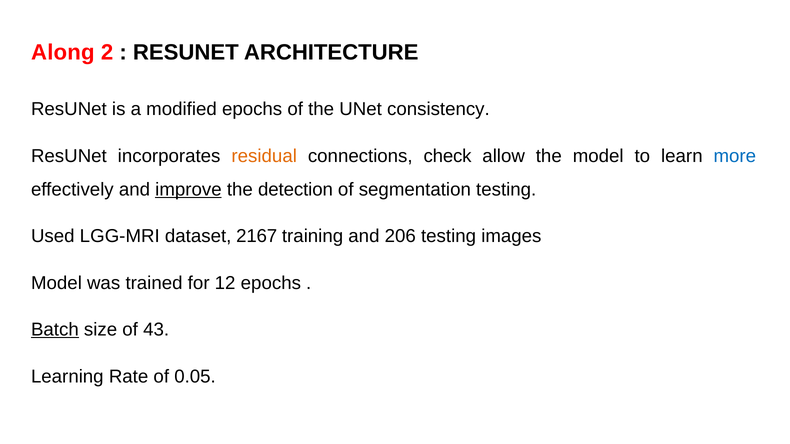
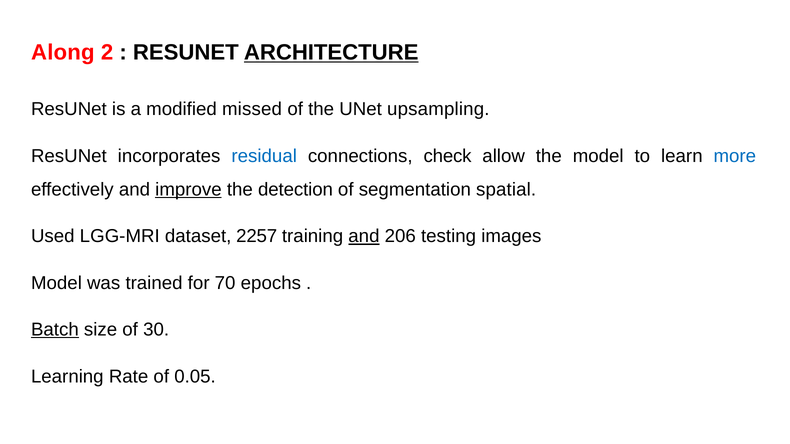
ARCHITECTURE underline: none -> present (331, 53)
modified epochs: epochs -> missed (252, 109)
consistency: consistency -> upsampling (438, 109)
residual colour: orange -> blue (264, 156)
segmentation testing: testing -> spatial (506, 190)
2167: 2167 -> 2257 (257, 236)
and underline: none -> present (364, 236)
12: 12 -> 70 (225, 283)
43: 43 -> 30 (156, 330)
